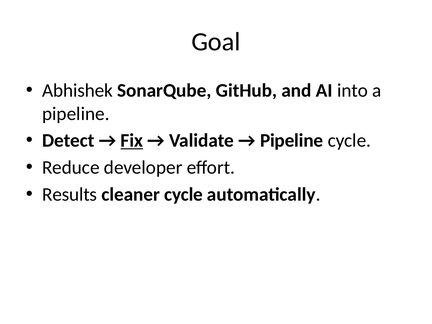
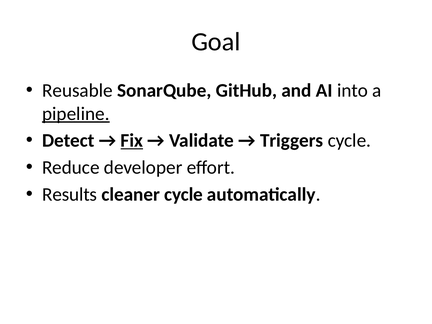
Abhishek: Abhishek -> Reusable (77, 91)
pipeline underline: none -> present (76, 114)
Pipeline: Pipeline -> Triggers (292, 141)
